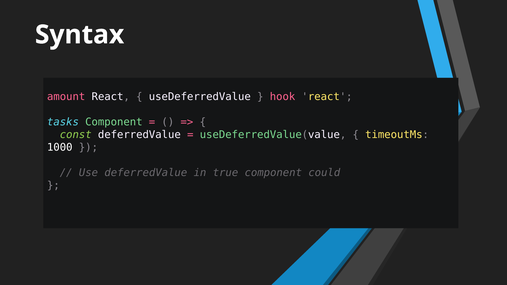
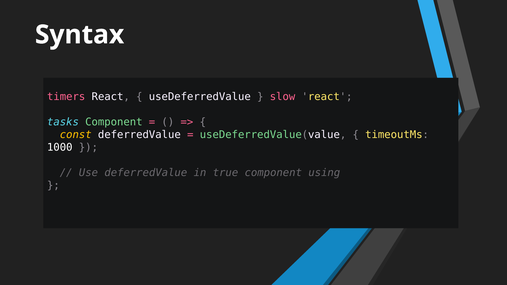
amount: amount -> timers (66, 97)
hook: hook -> slow (283, 97)
const colour: light green -> yellow (76, 135)
could: could -> using (324, 173)
